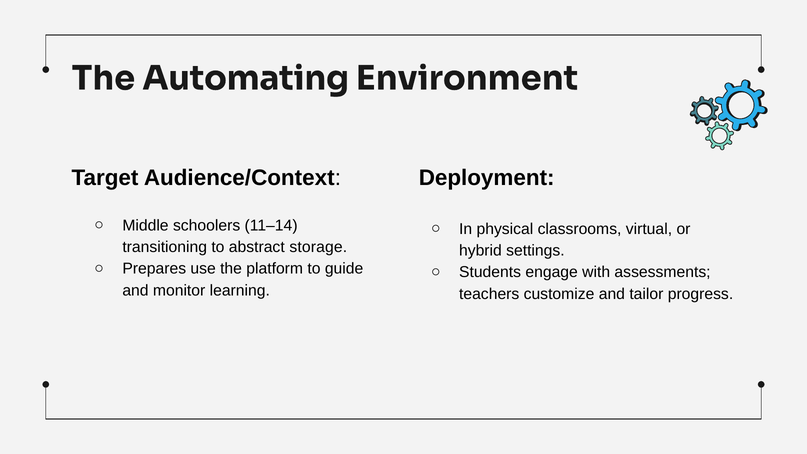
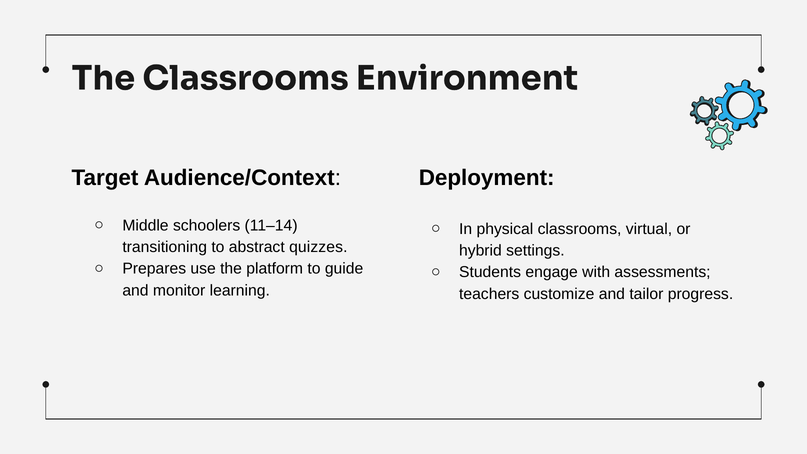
The Automating: Automating -> Classrooms (246, 78)
storage: storage -> quizzes (318, 247)
